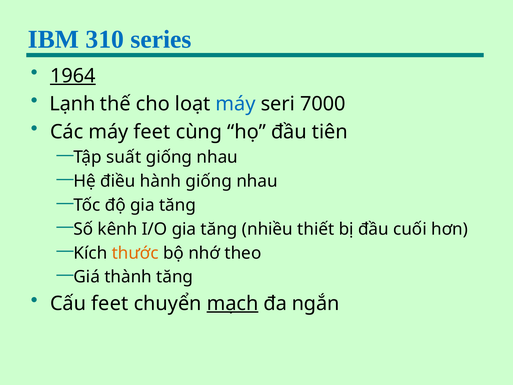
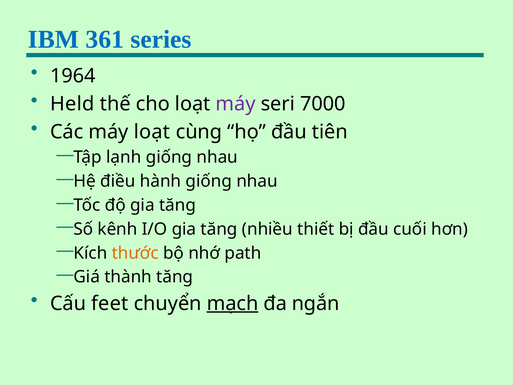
310: 310 -> 361 (105, 39)
1964 underline: present -> none (73, 76)
Lạnh: Lạnh -> Held (72, 104)
máy colour: blue -> purple (236, 104)
máy feet: feet -> loạt (152, 132)
suất: suất -> lạnh (124, 157)
theo: theo -> path (243, 253)
